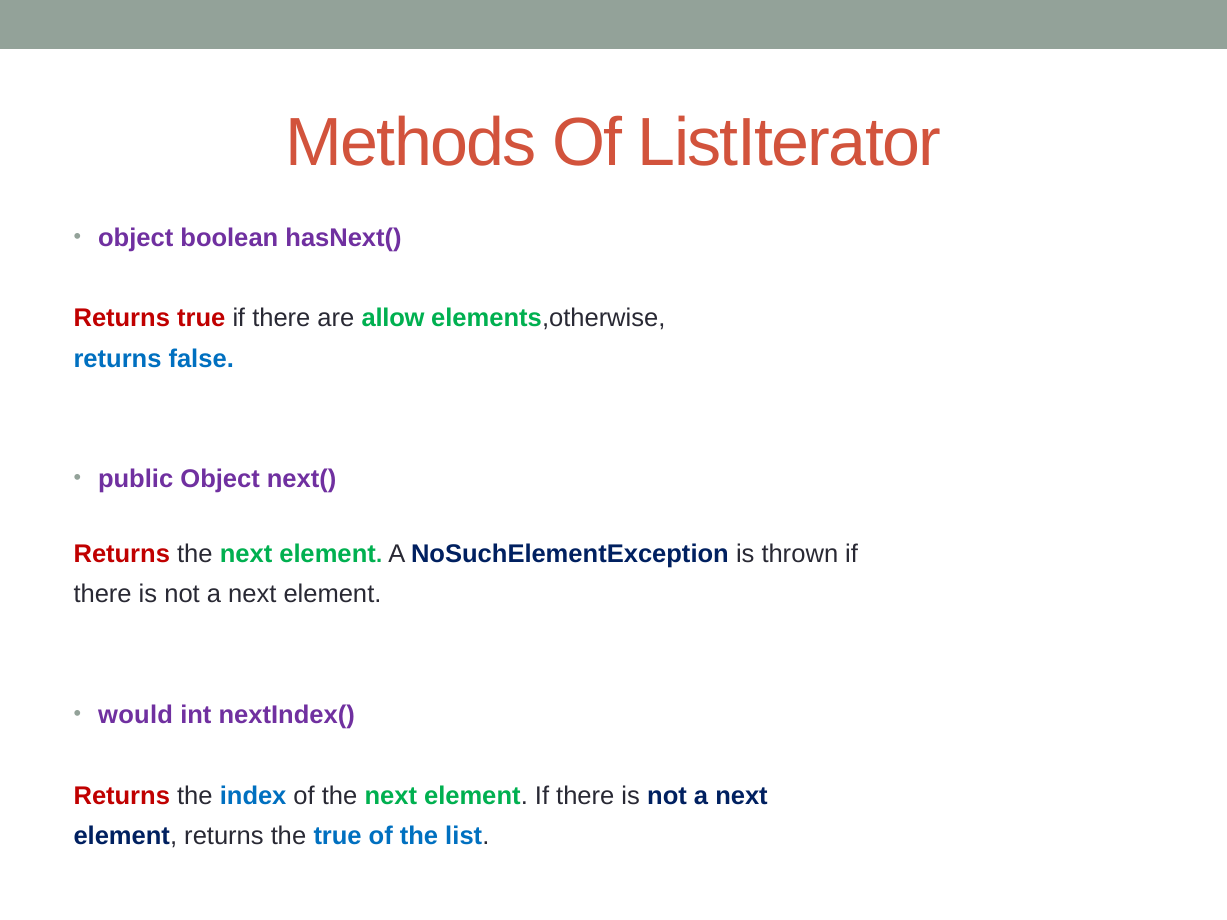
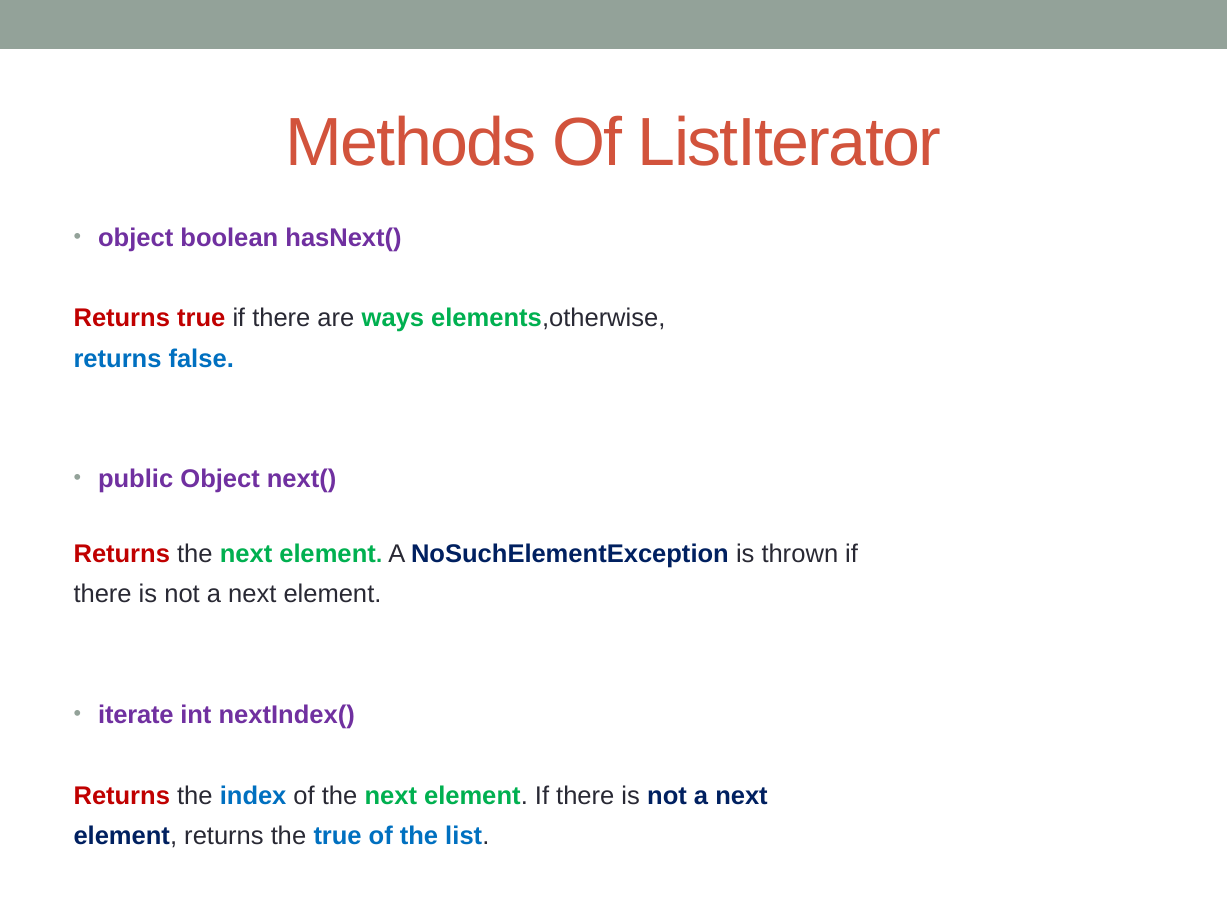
allow: allow -> ways (393, 318)
would: would -> iterate (136, 715)
